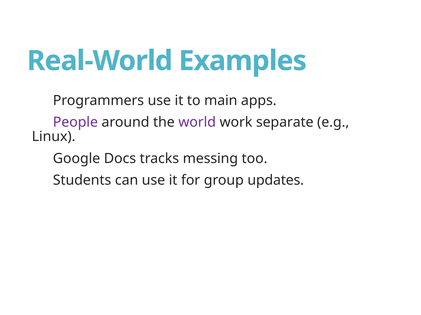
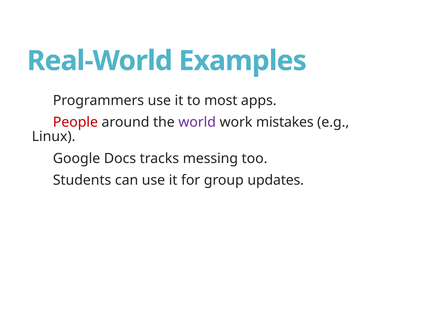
main: main -> most (221, 101)
People colour: purple -> red (75, 123)
separate: separate -> mistakes (285, 123)
